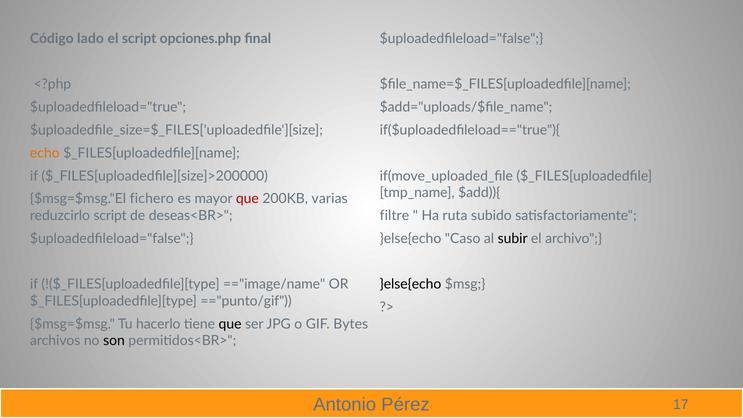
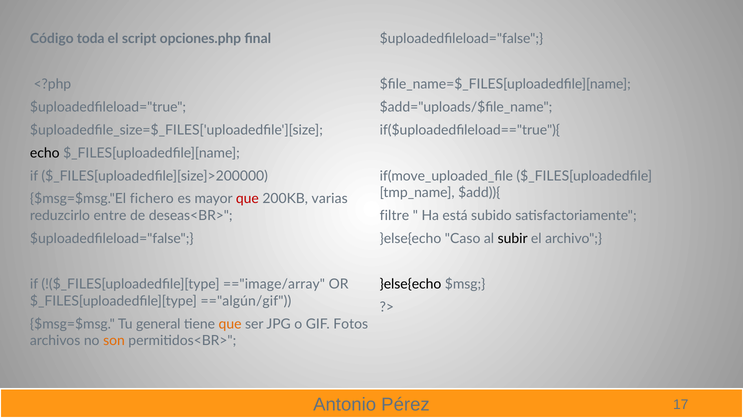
lado: lado -> toda (91, 39)
echo colour: orange -> black (45, 153)
reduzcirlo script: script -> entre (110, 216)
ruta: ruta -> está (455, 216)
=="image/name: =="image/name -> =="image/array (274, 284)
=="punto/gif: =="punto/gif -> =="algún/gif (246, 301)
hacerlo: hacerlo -> general (158, 324)
que colour: black -> orange (230, 324)
Bytes: Bytes -> Fotos (351, 324)
son colour: black -> orange (114, 341)
